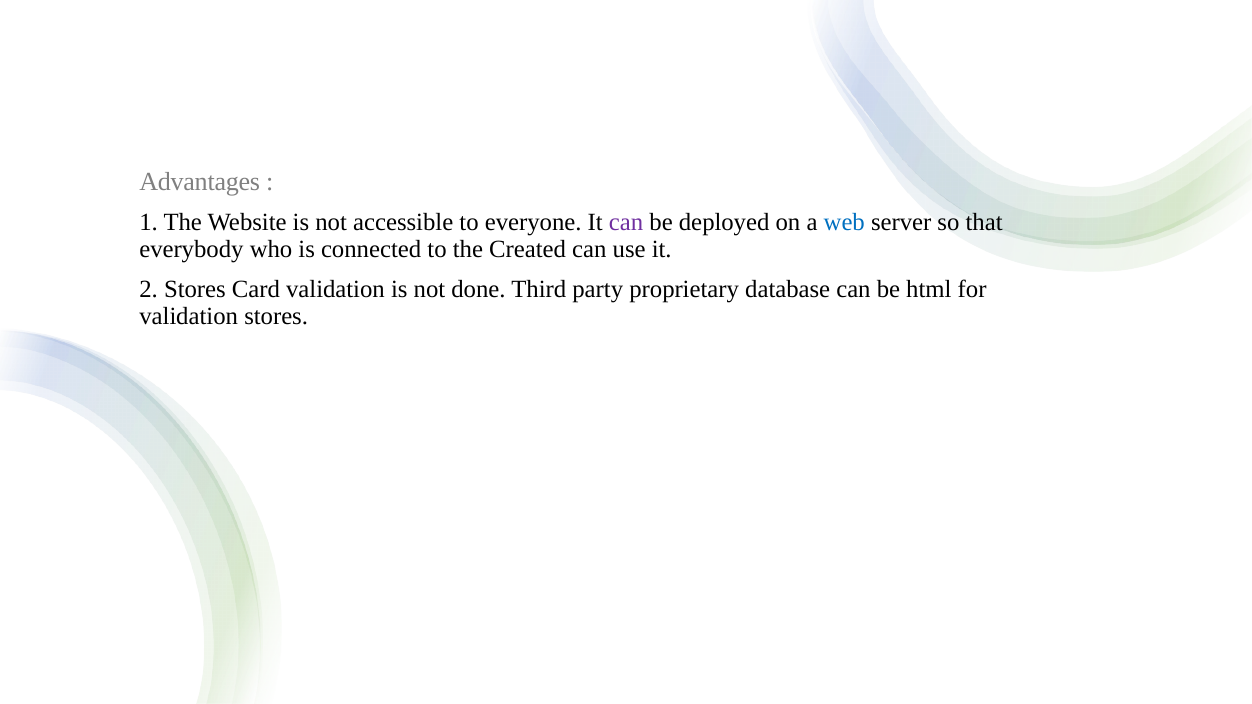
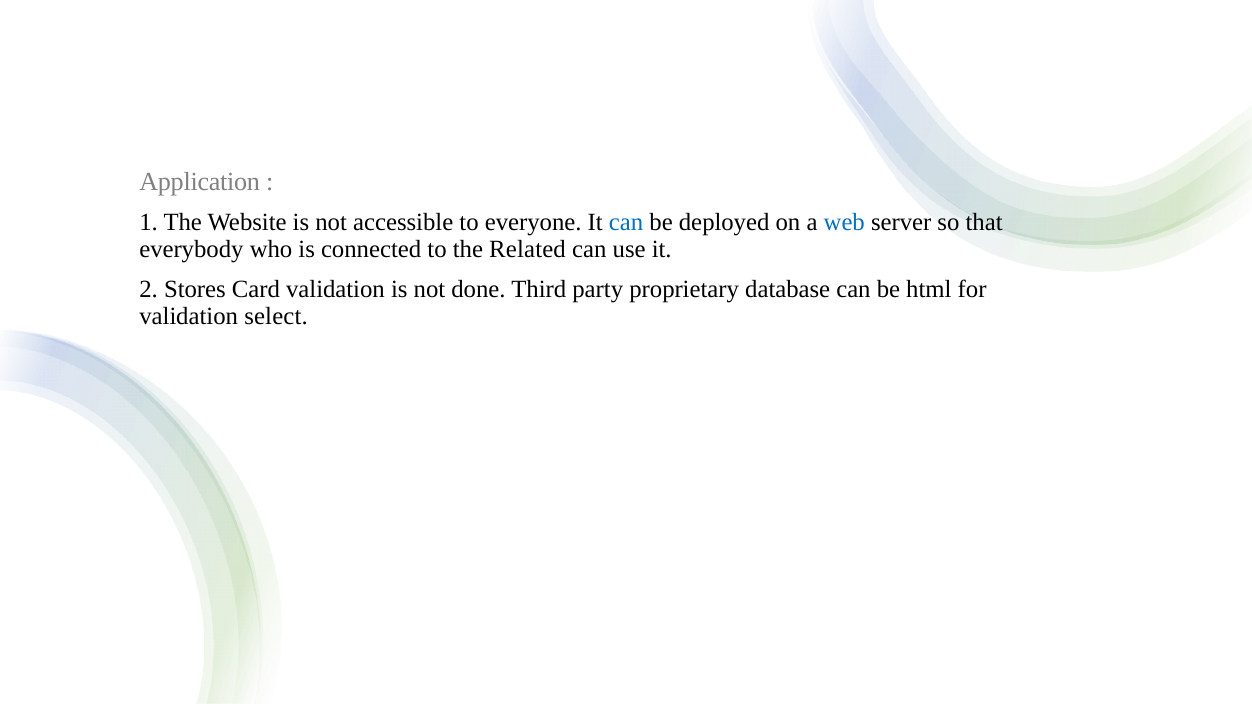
Advantages: Advantages -> Application (200, 182)
can colour: purple -> blue (626, 223)
Created: Created -> Related (528, 249)
validation stores: stores -> select (276, 316)
